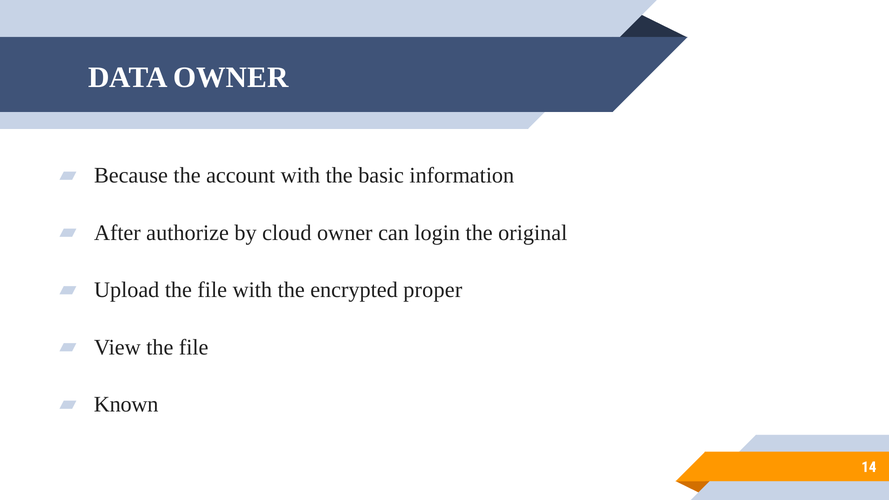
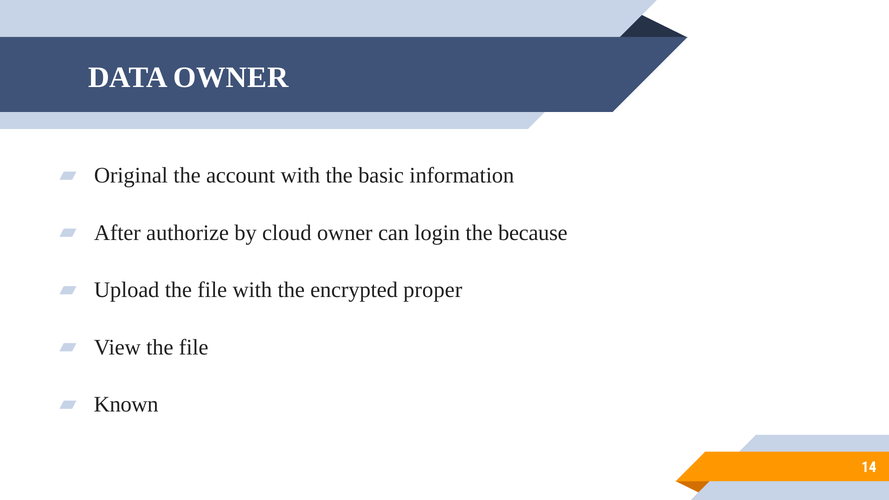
Because: Because -> Original (131, 176)
original: original -> because (533, 233)
